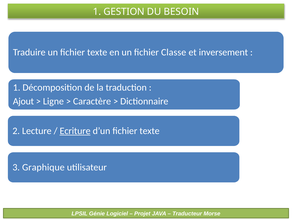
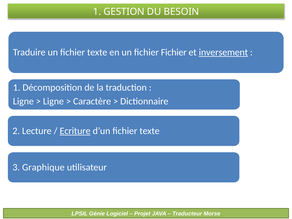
fichier Classe: Classe -> Fichier (174, 52)
inversement underline: none -> present (223, 52)
Ajout: Ajout -> Ligne (23, 101)
